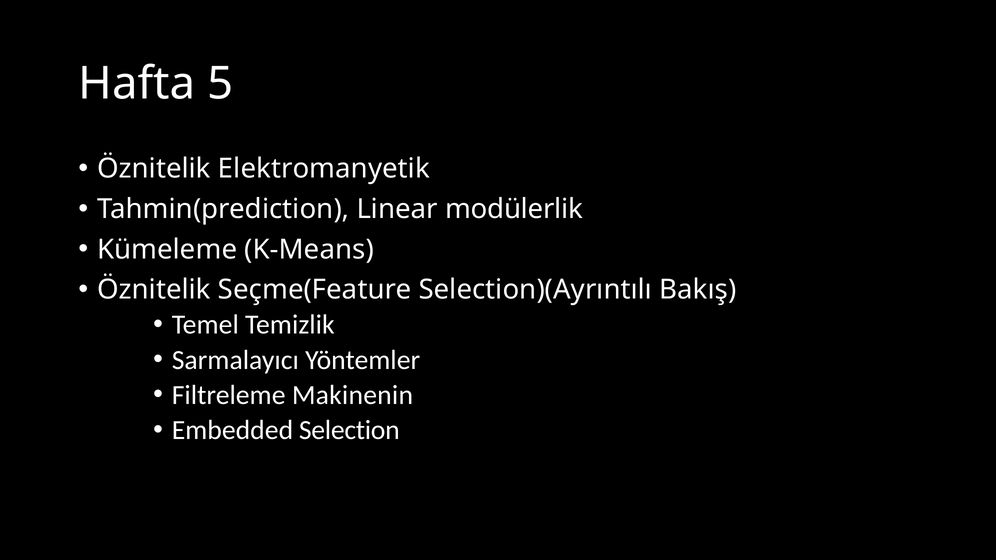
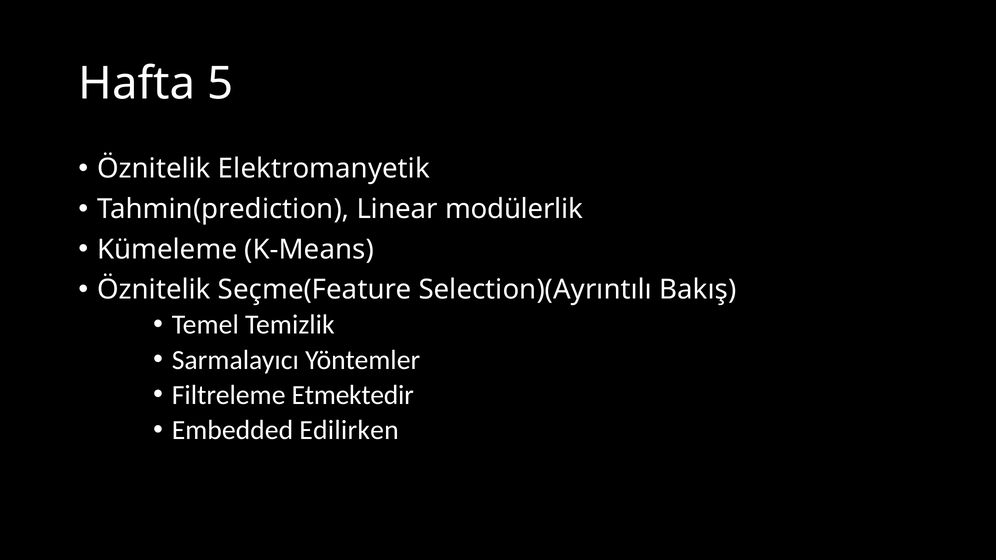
Makinenin: Makinenin -> Etmektedir (353, 395)
Selection: Selection -> Edilirken (349, 430)
